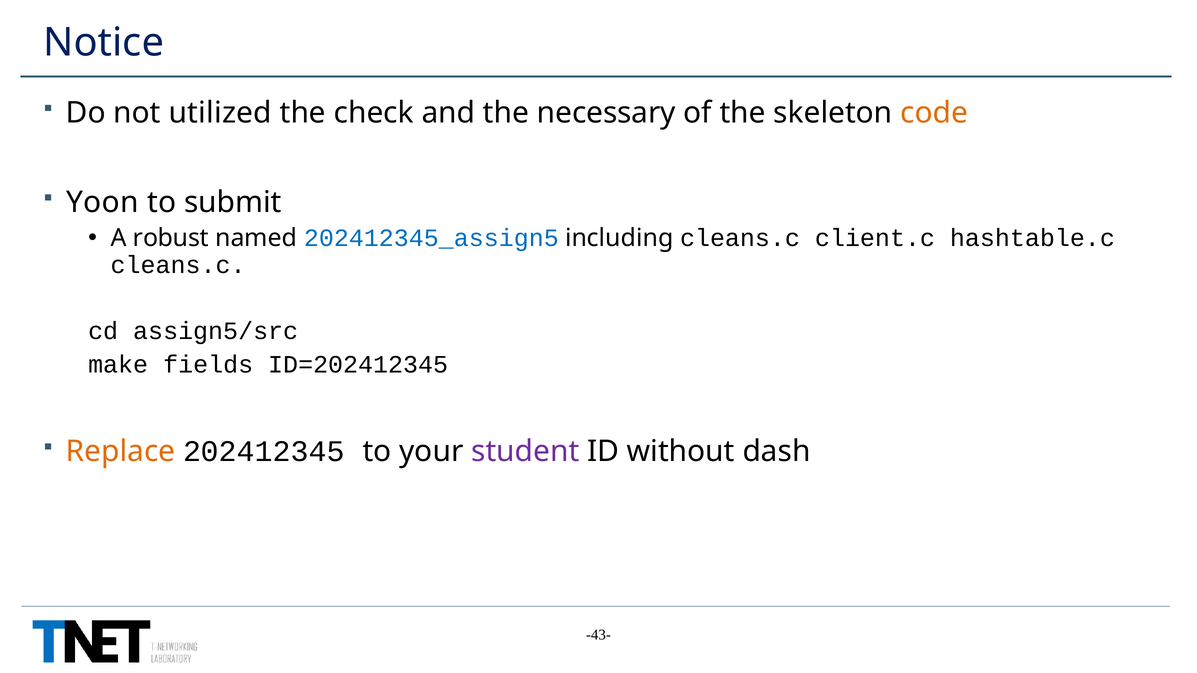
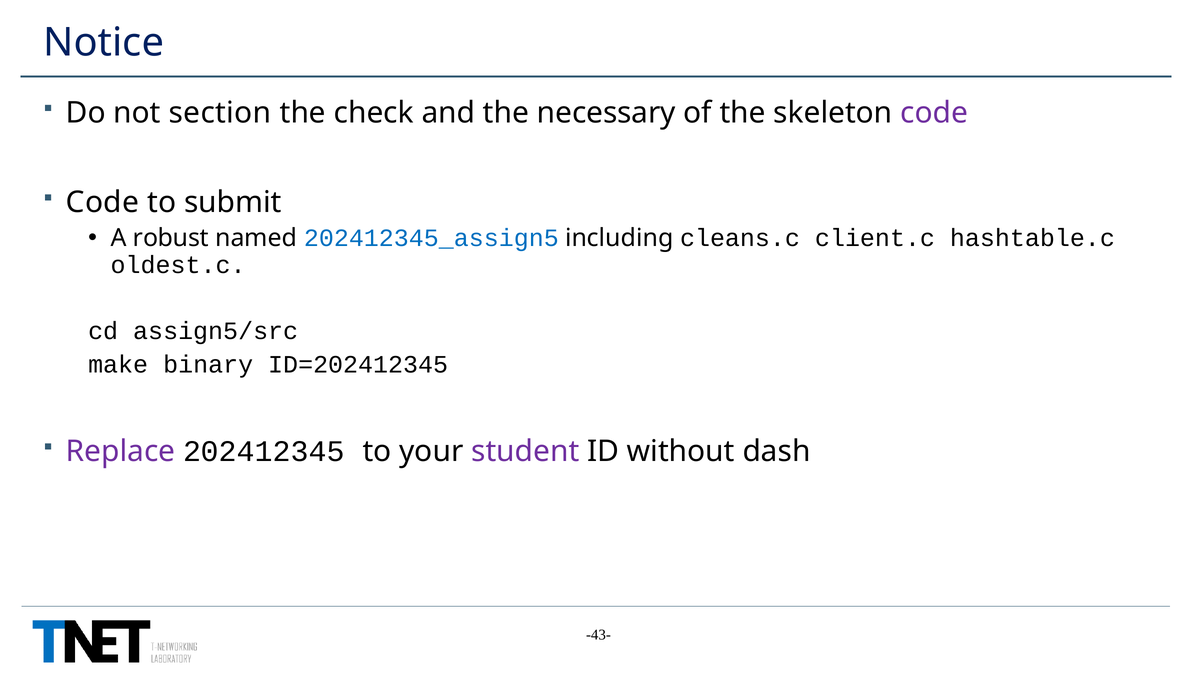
utilized: utilized -> section (220, 113)
code colour: orange -> purple (934, 113)
Yoon: Yoon -> Code (102, 202)
cleans.c: cleans.c -> oldest.c (178, 265)
fields: fields -> binary (208, 365)
Replace colour: orange -> purple (121, 451)
